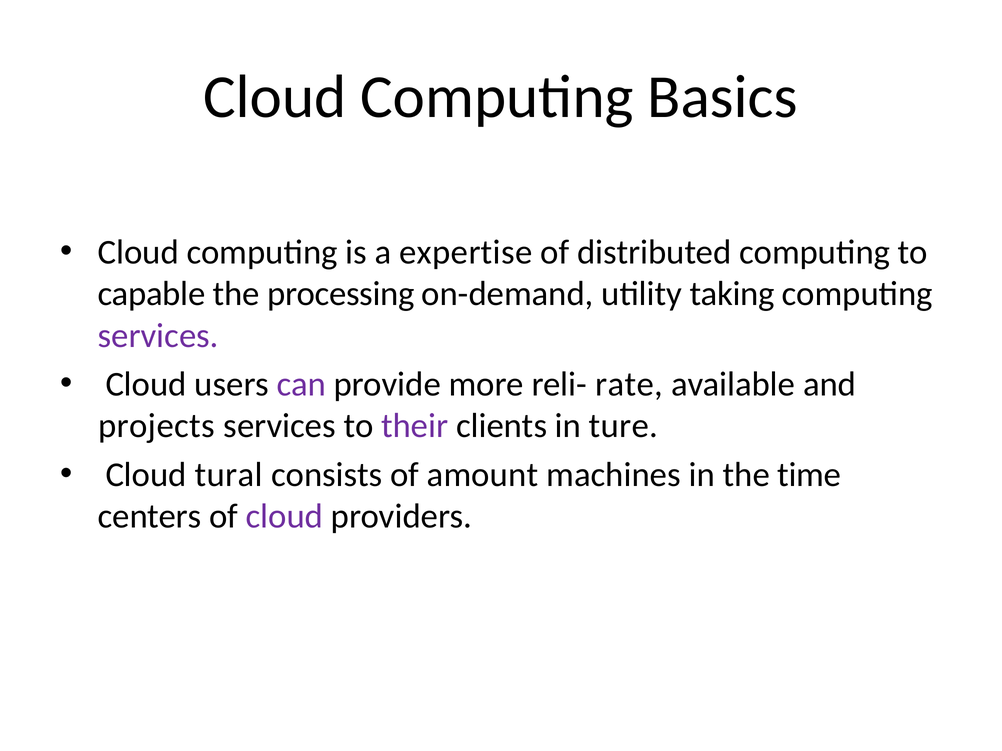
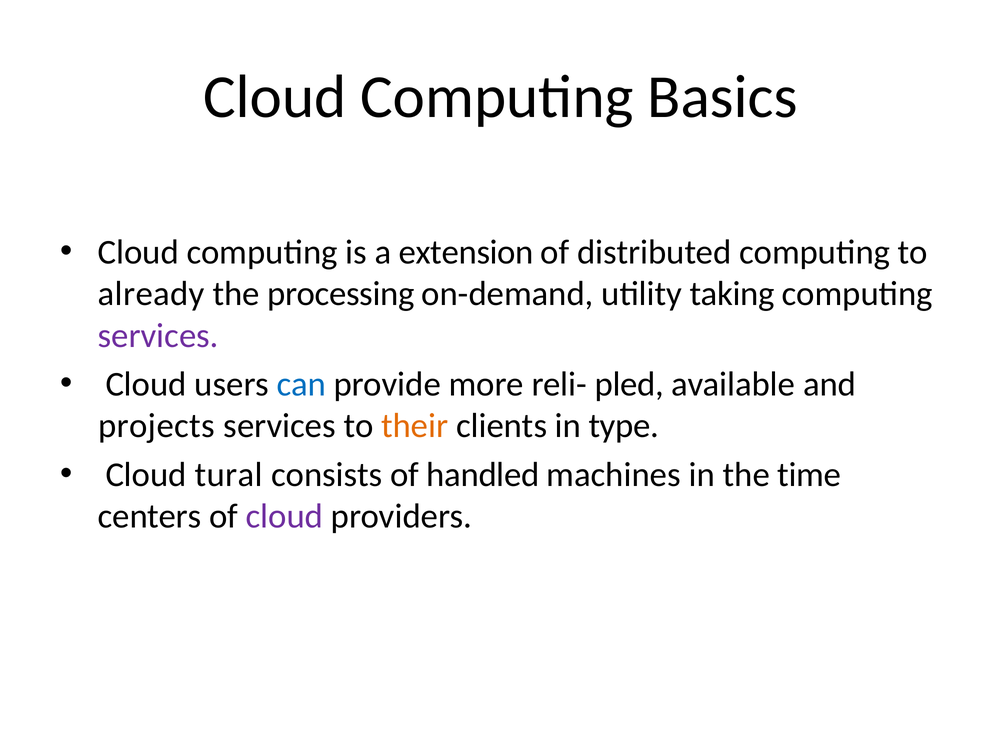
expertise: expertise -> extension (466, 252)
capable: capable -> already (151, 294)
can colour: purple -> blue (301, 385)
rate: rate -> pled (629, 385)
their colour: purple -> orange (415, 426)
ture: ture -> type (624, 426)
amount: amount -> handled (483, 475)
